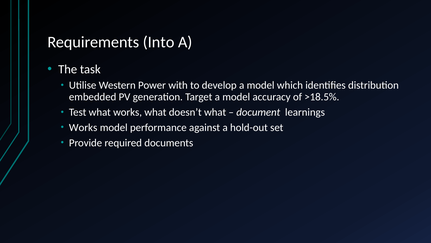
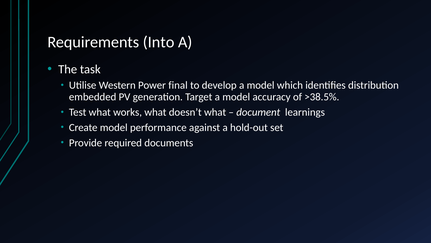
with: with -> final (178, 85)
>18.5%: >18.5% -> >38.5% (322, 97)
Works: Works -> Create (83, 127)
